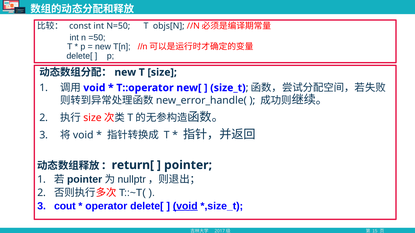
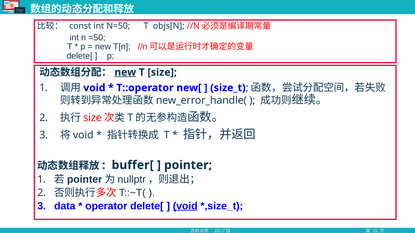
new underline: none -> present (125, 72)
return[: return[ -> buffer[ (133, 165)
cout: cout -> data (65, 206)
